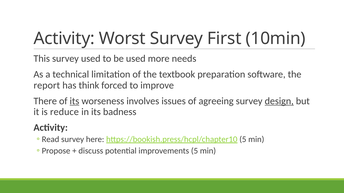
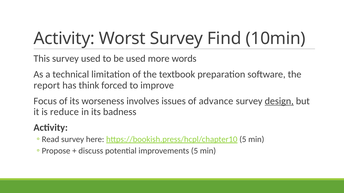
First: First -> Find (224, 39)
needs: needs -> words (184, 59)
There: There -> Focus (45, 101)
its underline: present -> none (74, 101)
agreeing: agreeing -> advance (216, 101)
